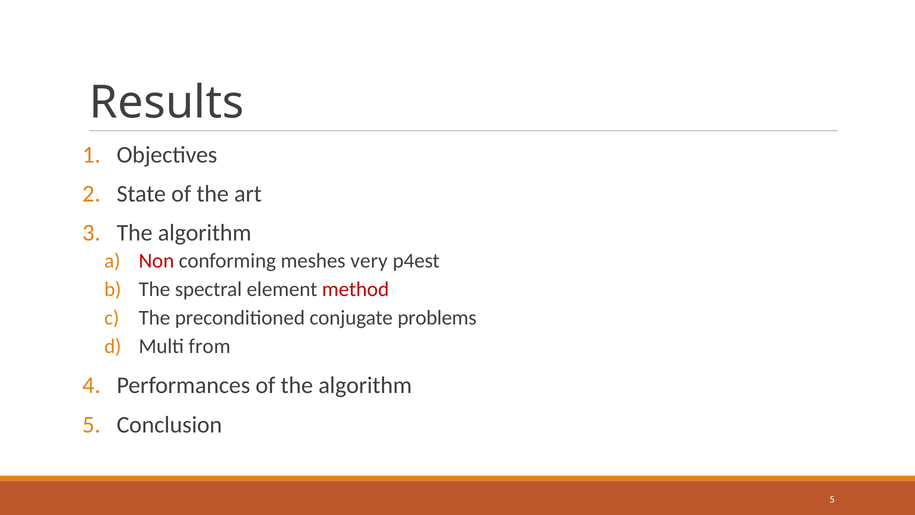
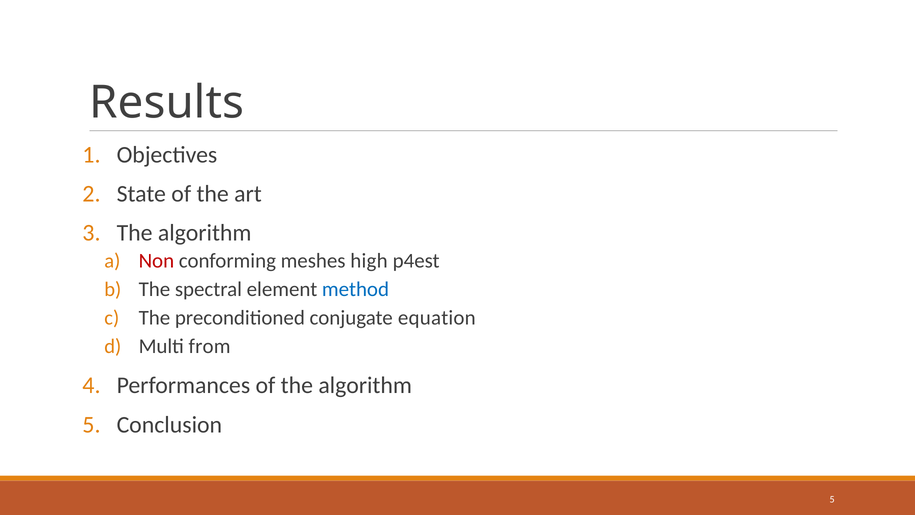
very: very -> high (369, 261)
method colour: red -> blue (355, 289)
problems: problems -> equation (437, 318)
